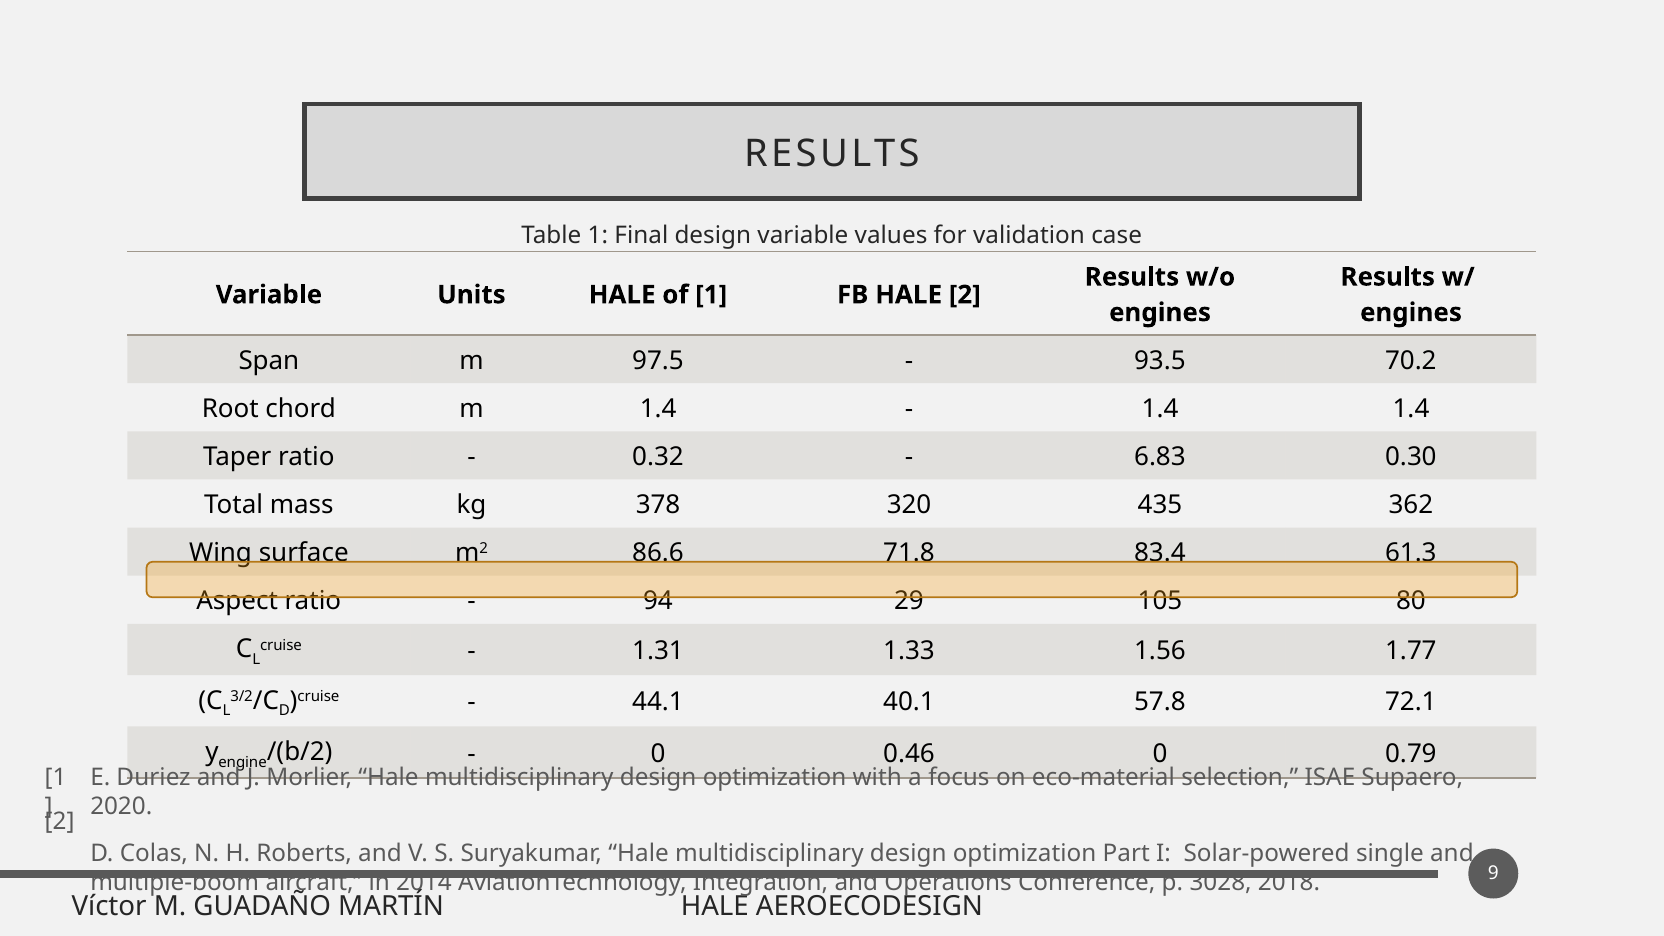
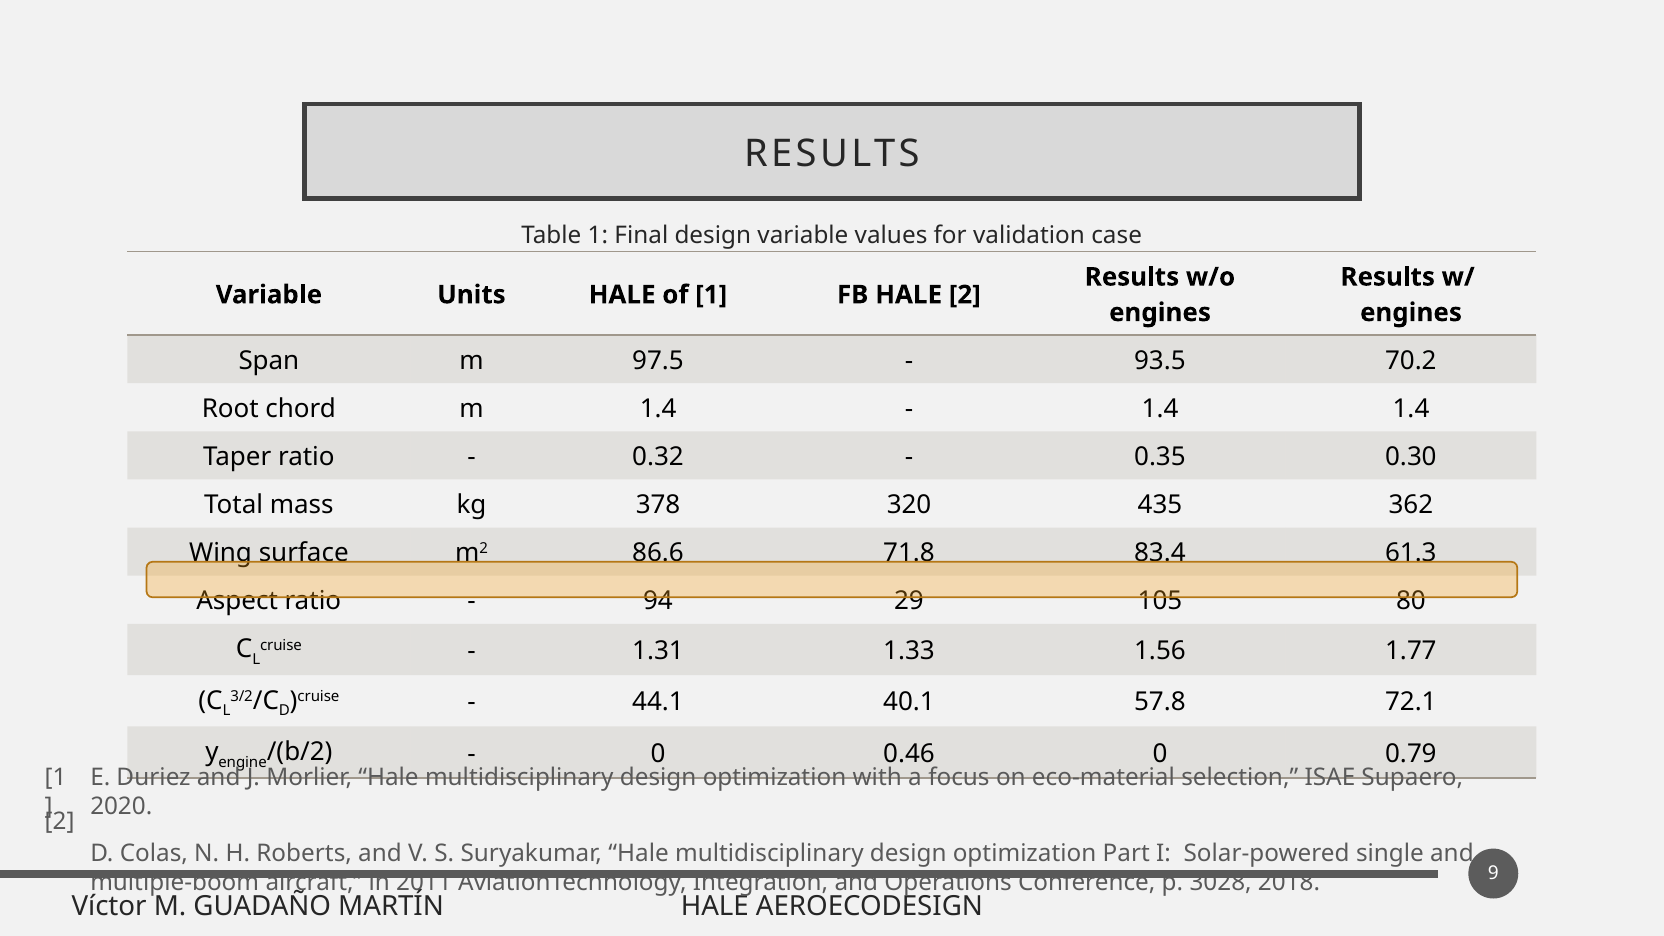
6.83: 6.83 -> 0.35 (1160, 457)
2014: 2014 -> 2011 (424, 883)
